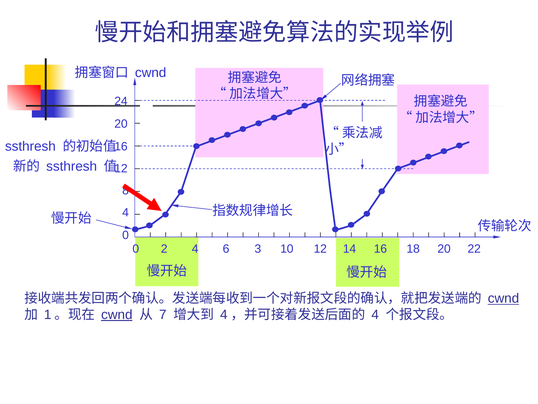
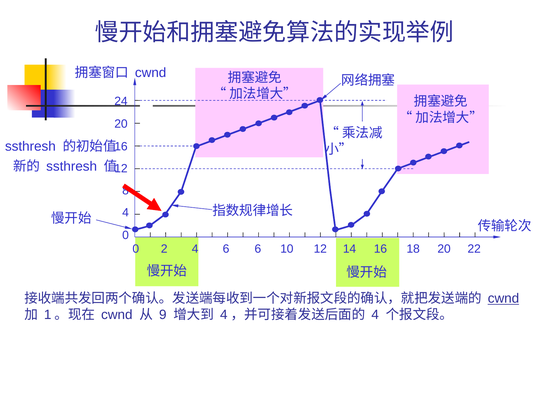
6 3: 3 -> 6 (258, 249)
cwnd underline: present -> none (117, 314)
7: 7 -> 9 (163, 314)
